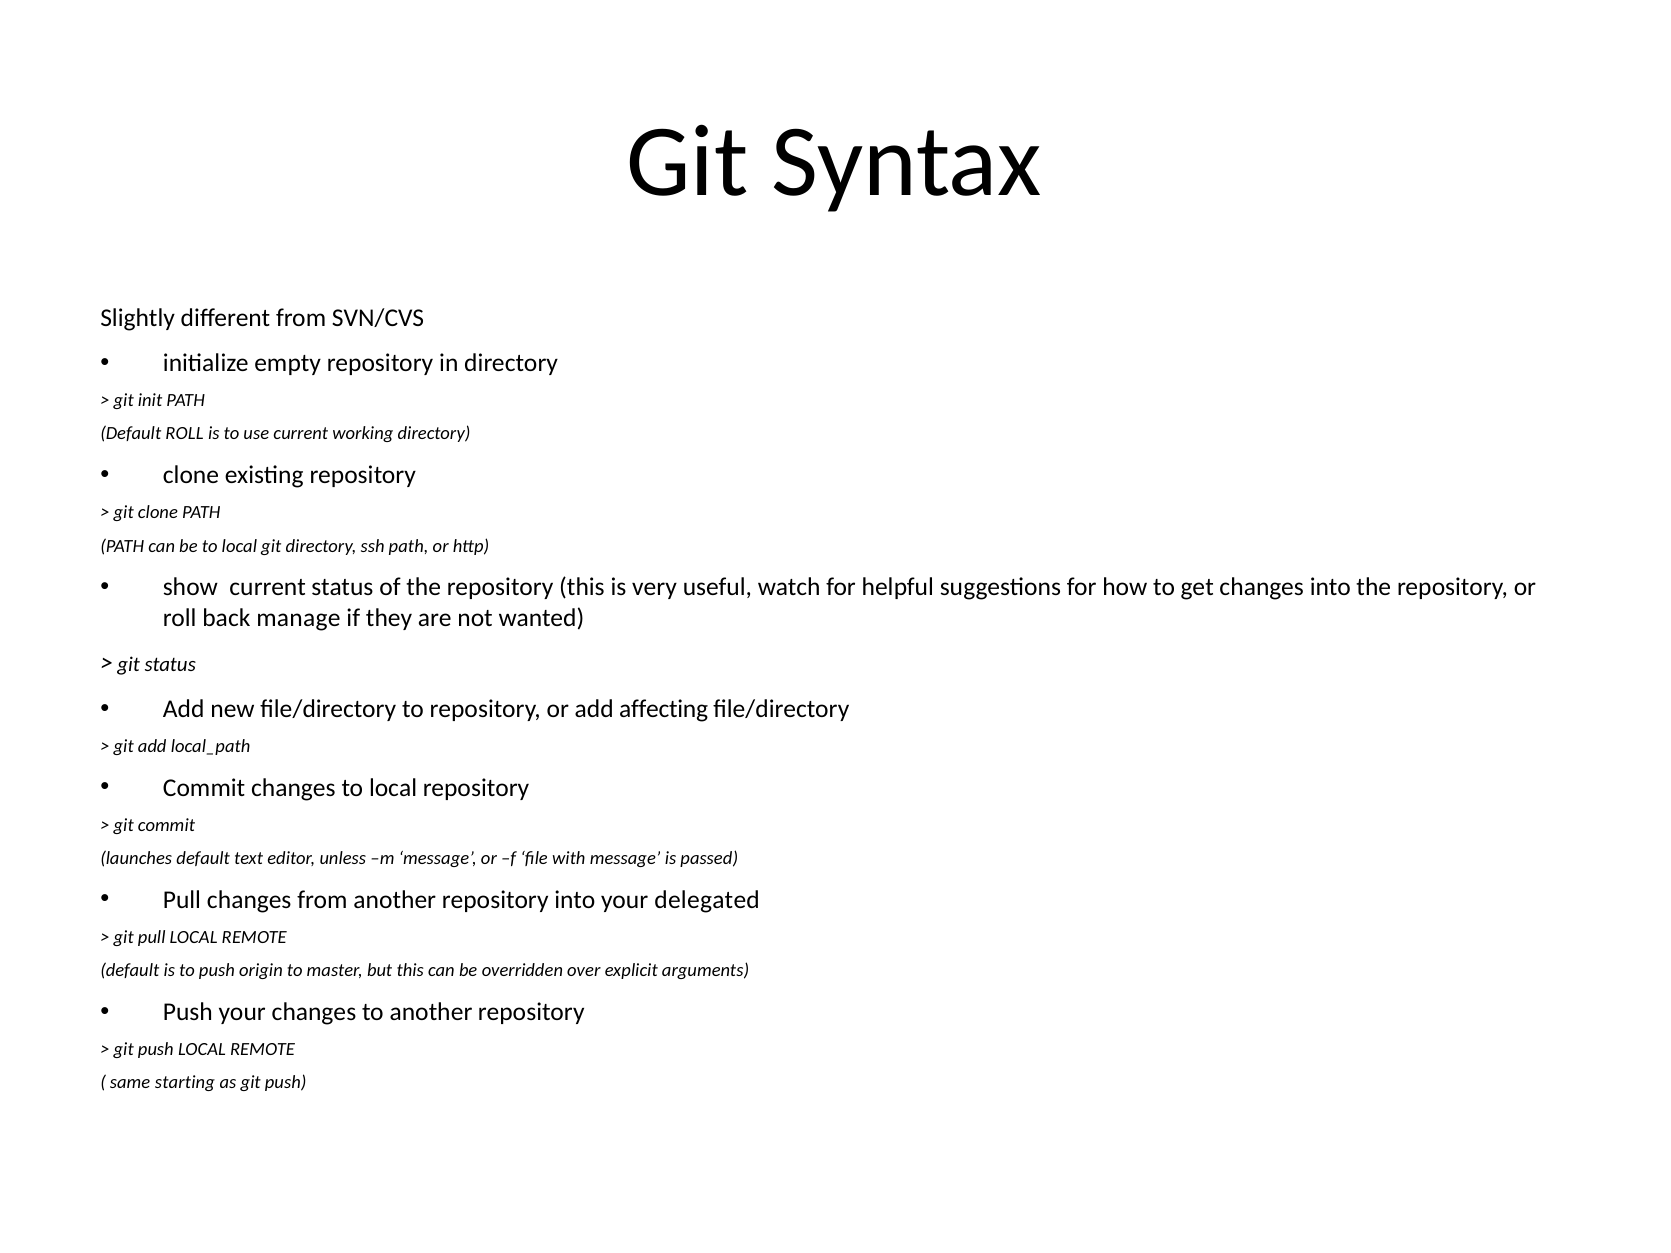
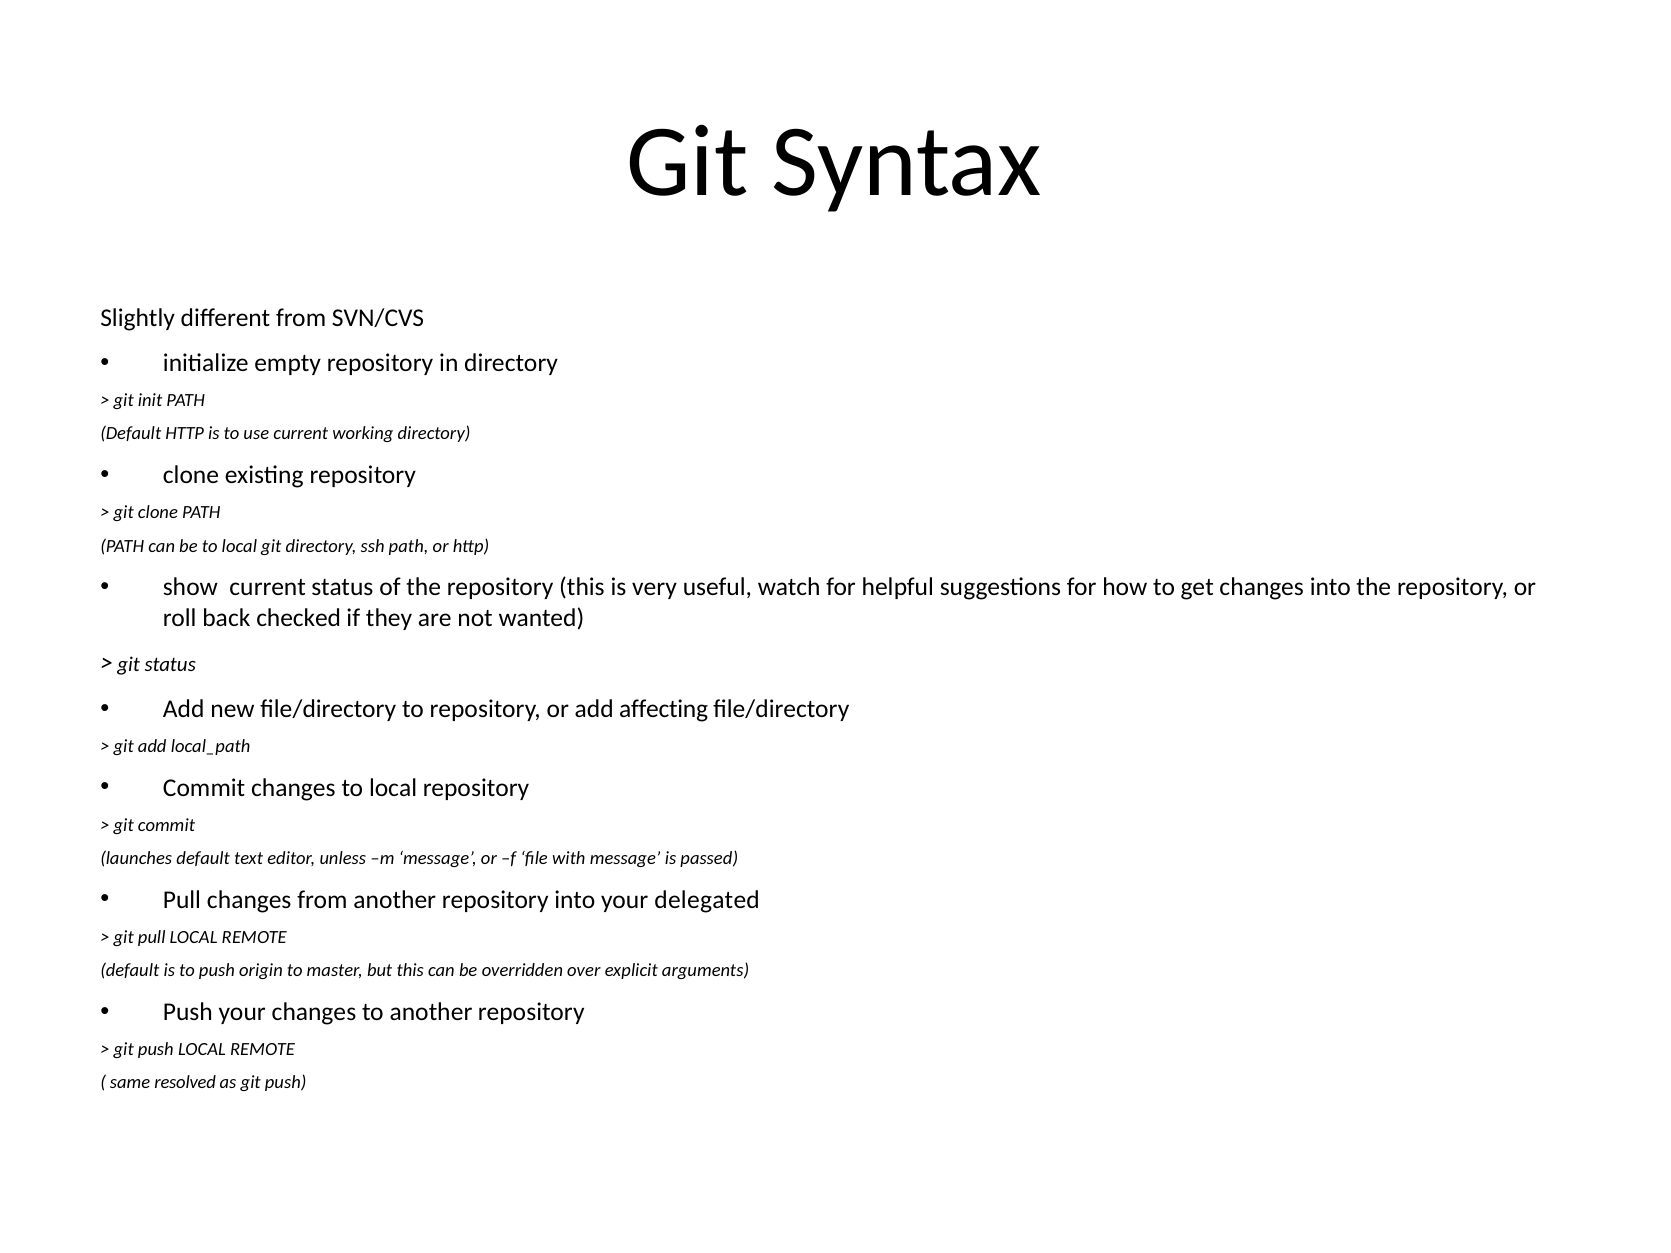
Default ROLL: ROLL -> HTTP (185, 434)
manage: manage -> checked (299, 618)
starting: starting -> resolved (185, 1083)
